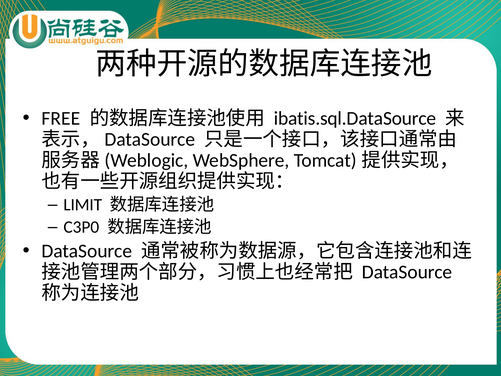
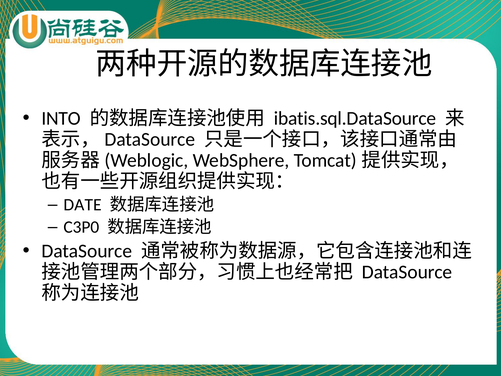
FREE: FREE -> INTO (61, 118)
LIMIT: LIMIT -> DATE (83, 205)
